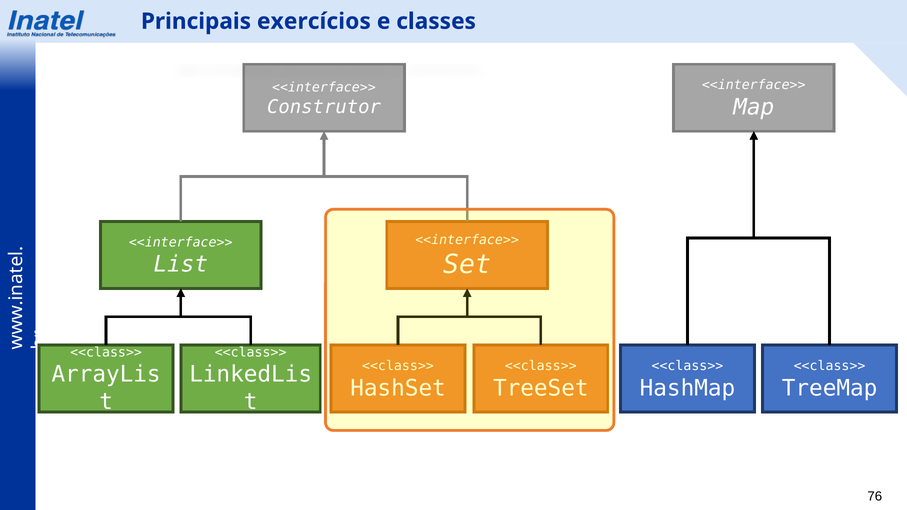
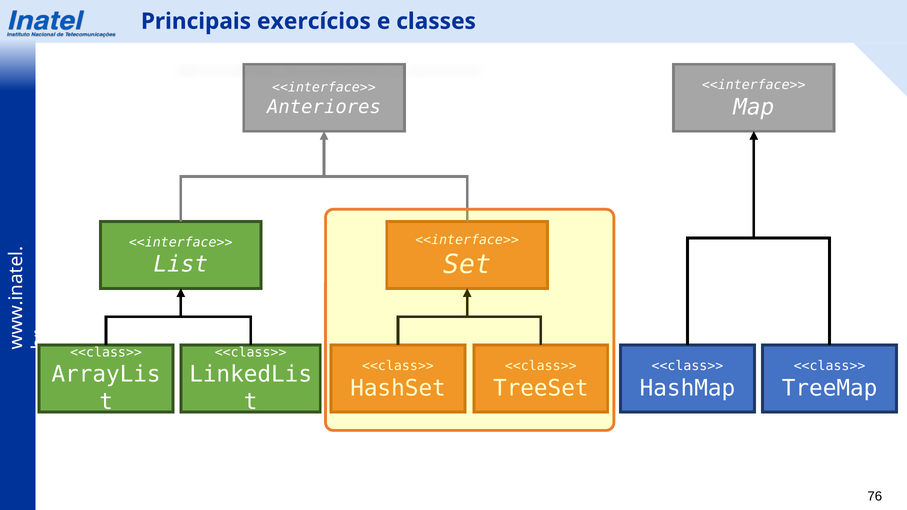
Construtor: Construtor -> Anteriores (324, 107)
